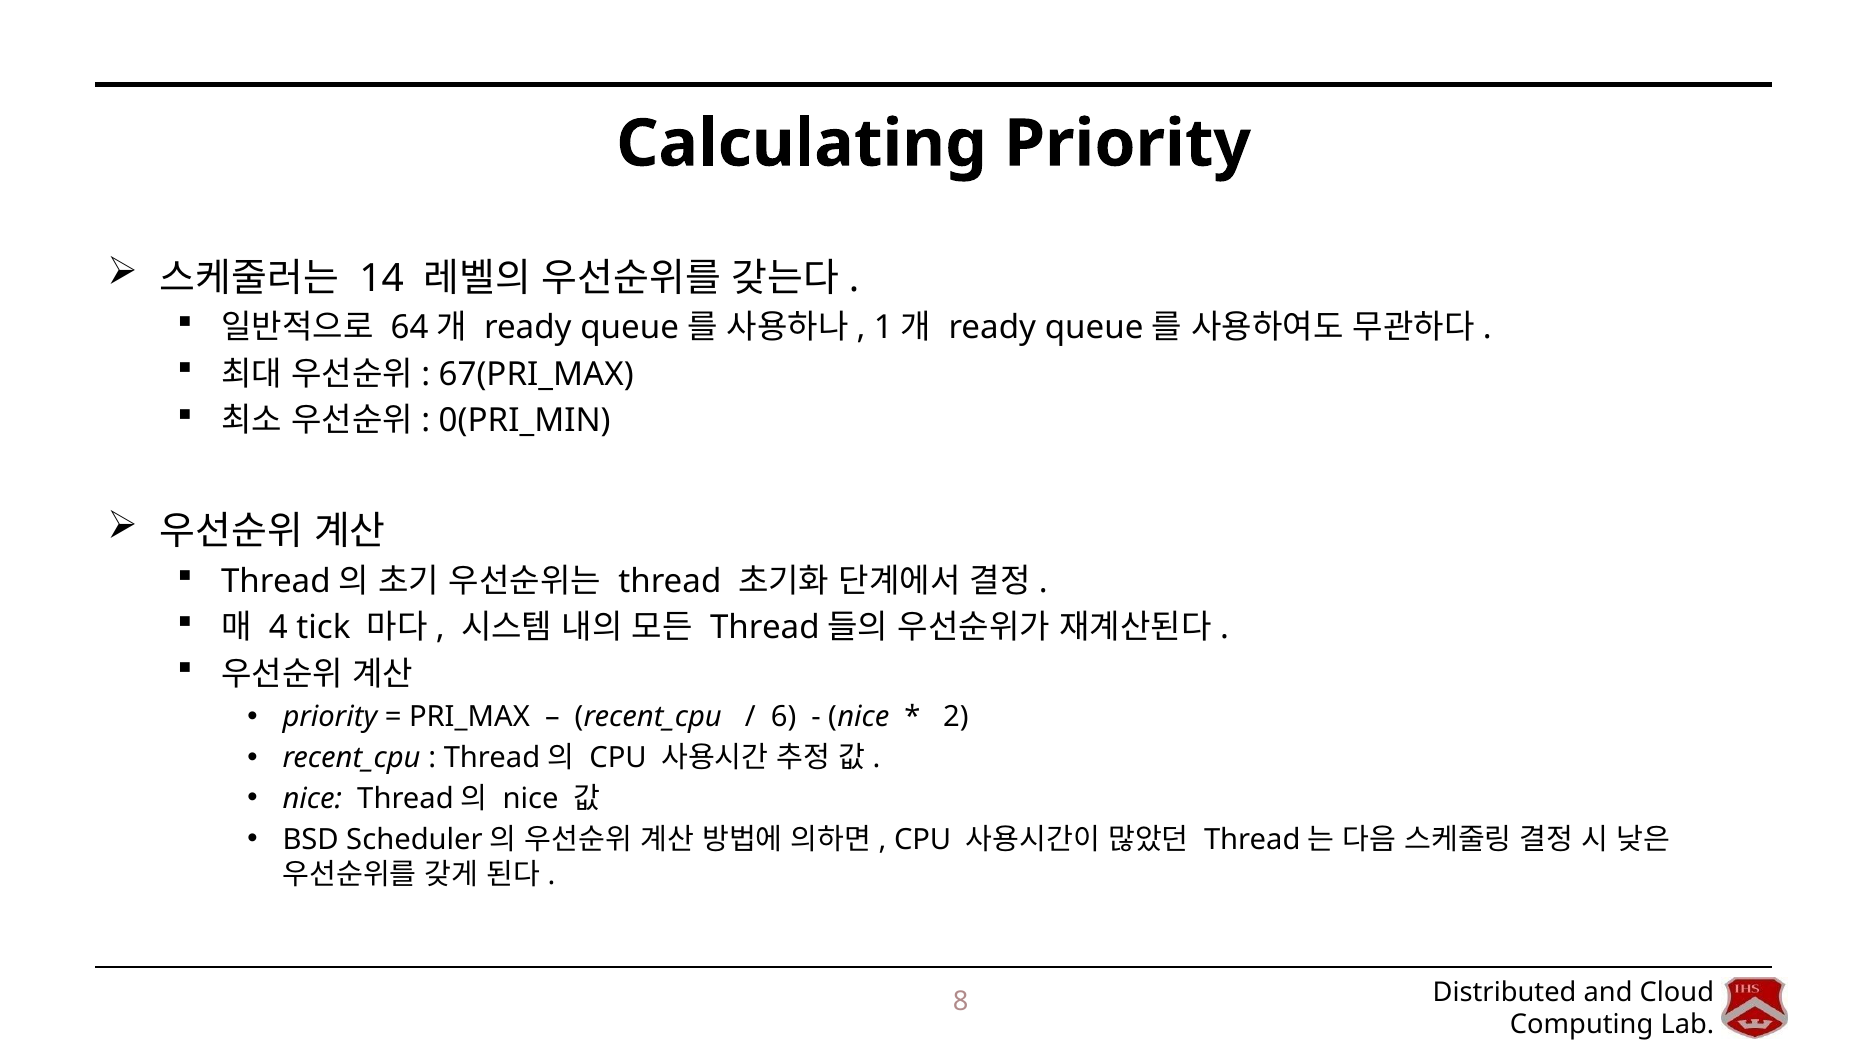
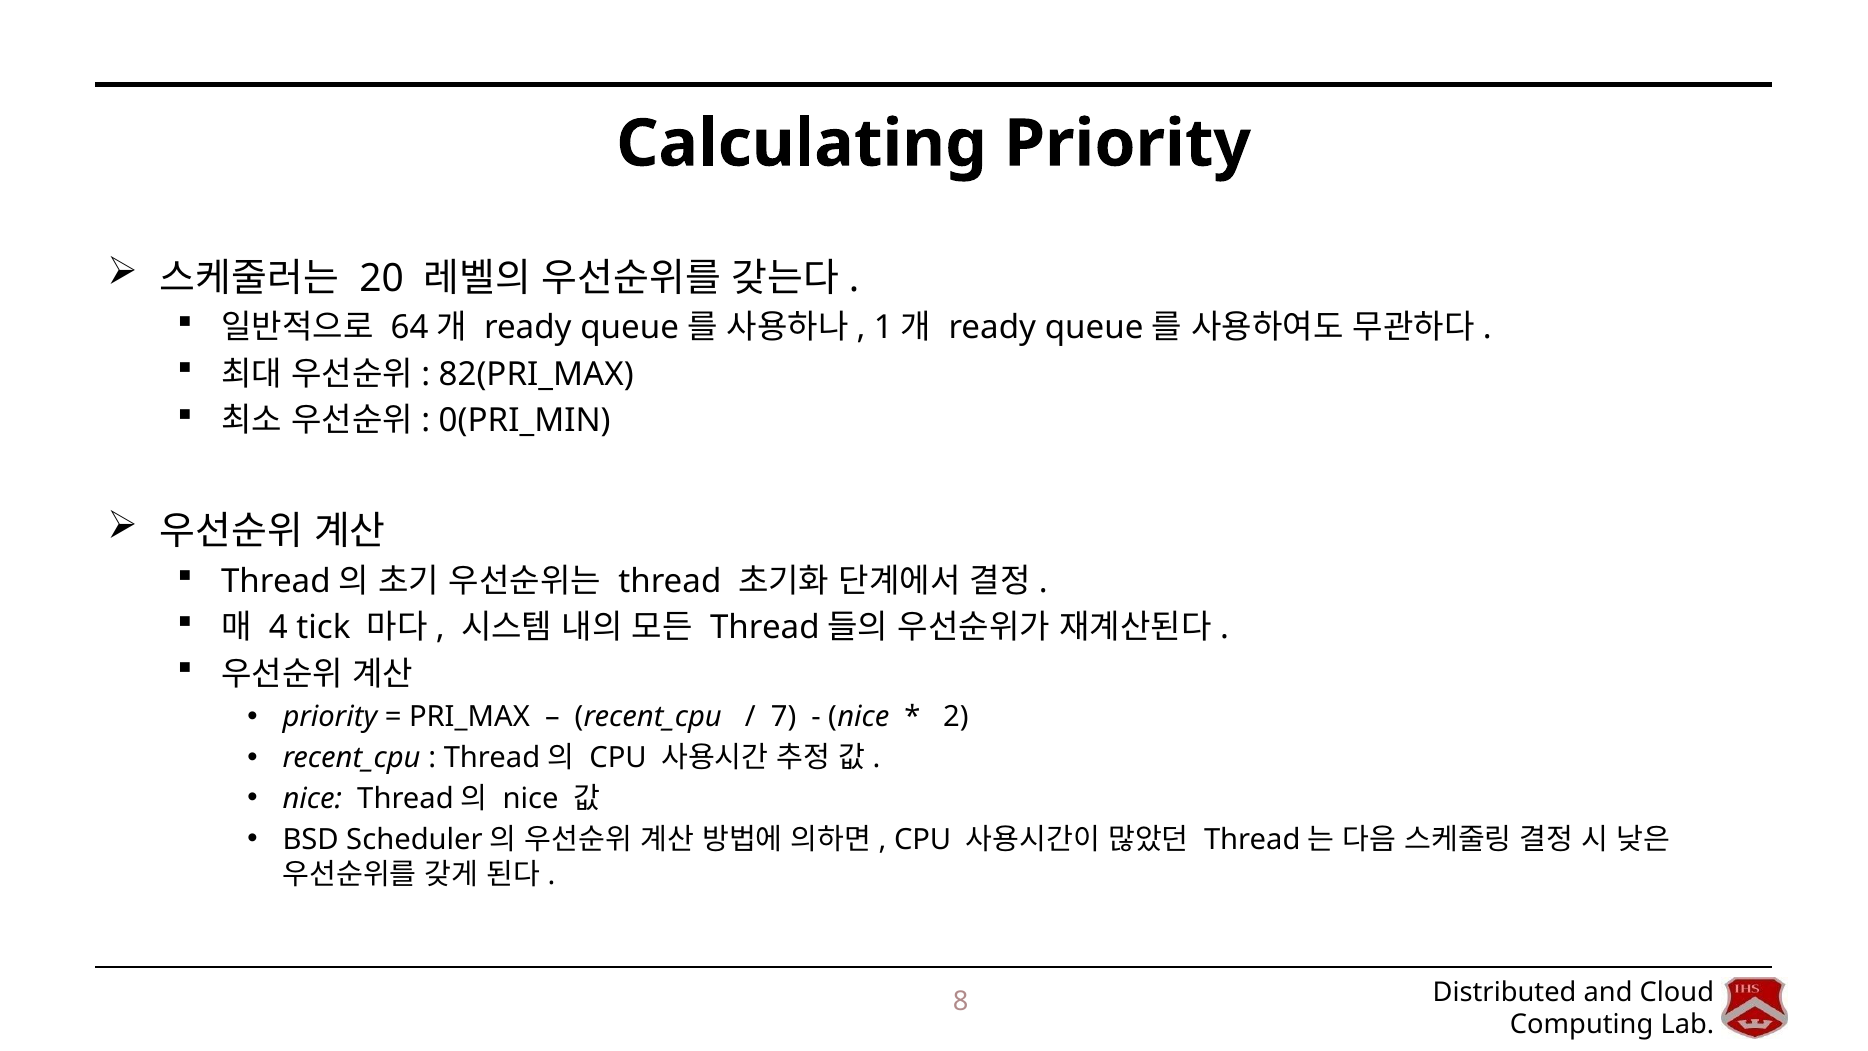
14: 14 -> 20 (382, 278)
67(PRI_MAX: 67(PRI_MAX -> 82(PRI_MAX (536, 374)
6: 6 -> 7 (784, 717)
